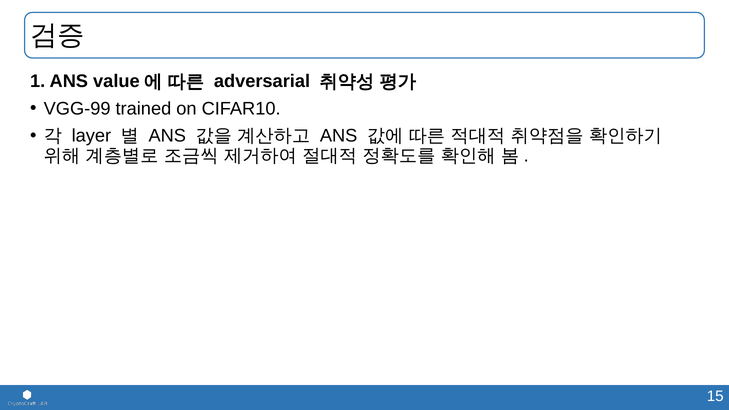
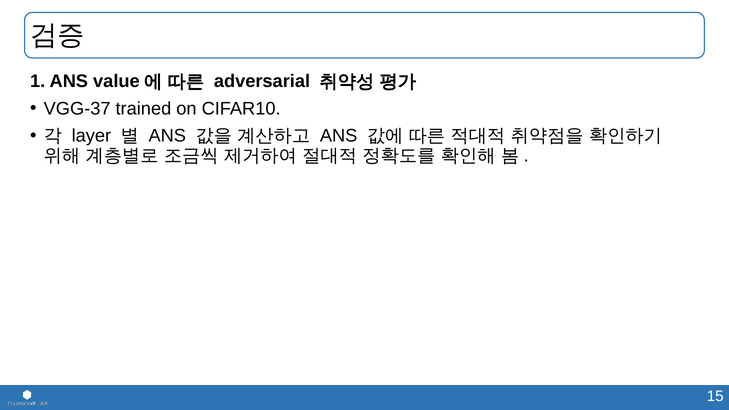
VGG-99: VGG-99 -> VGG-37 (77, 109)
